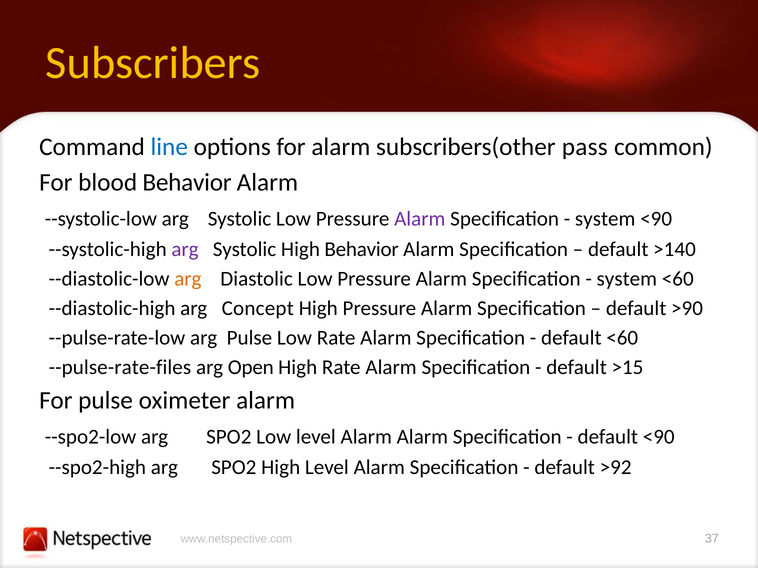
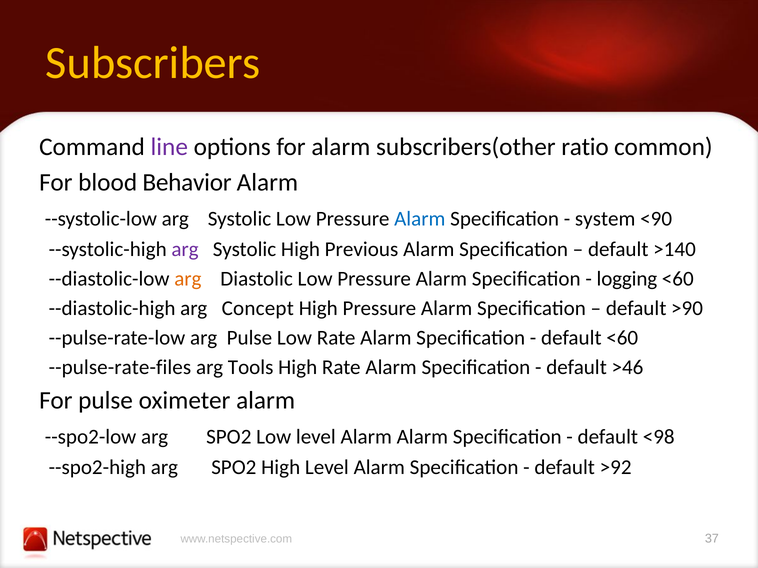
line colour: blue -> purple (169, 147)
pass: pass -> ratio (585, 147)
Alarm colour: purple -> blue (420, 219)
High Behavior: Behavior -> Previous (362, 249)
system: system -> logging (627, 279)
Open: Open -> Tools (251, 367)
>15: >15 -> >46 (627, 367)
default <90: <90 -> <98 (659, 437)
